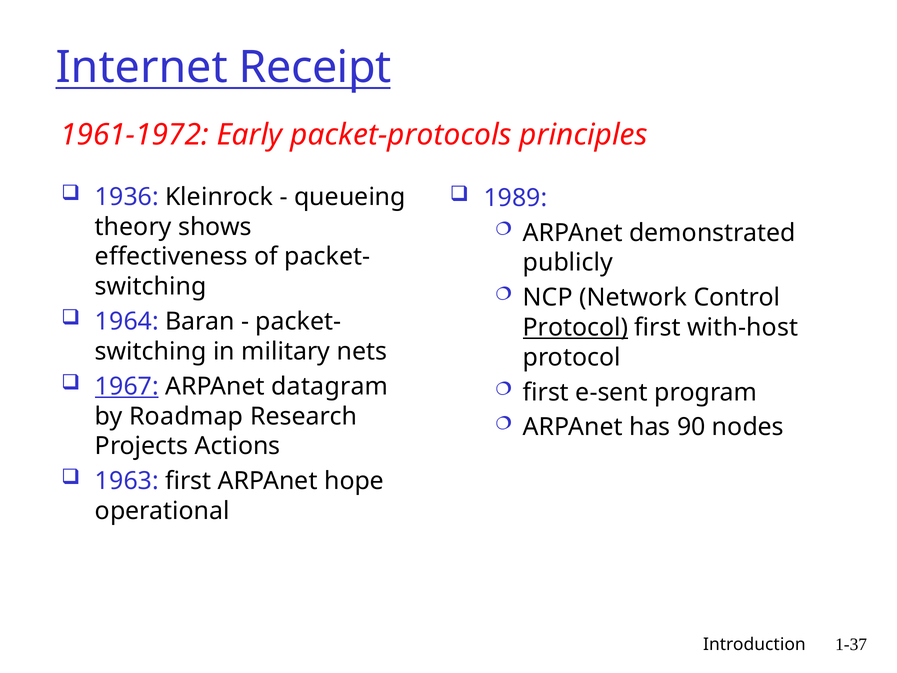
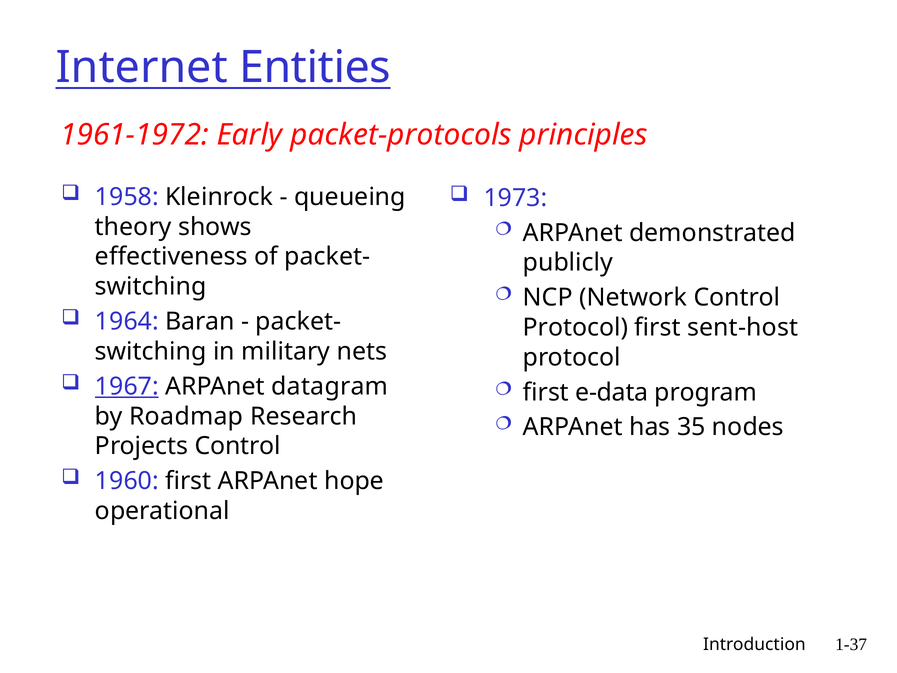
Receipt: Receipt -> Entities (315, 68)
1936: 1936 -> 1958 (127, 197)
1989: 1989 -> 1973 (516, 198)
Protocol underline: present -> none (575, 327)
with-host: with-host -> sent-host (743, 327)
e-sent: e-sent -> e-data (612, 392)
90: 90 -> 35 (691, 427)
Projects Actions: Actions -> Control (238, 446)
1963: 1963 -> 1960 (127, 481)
